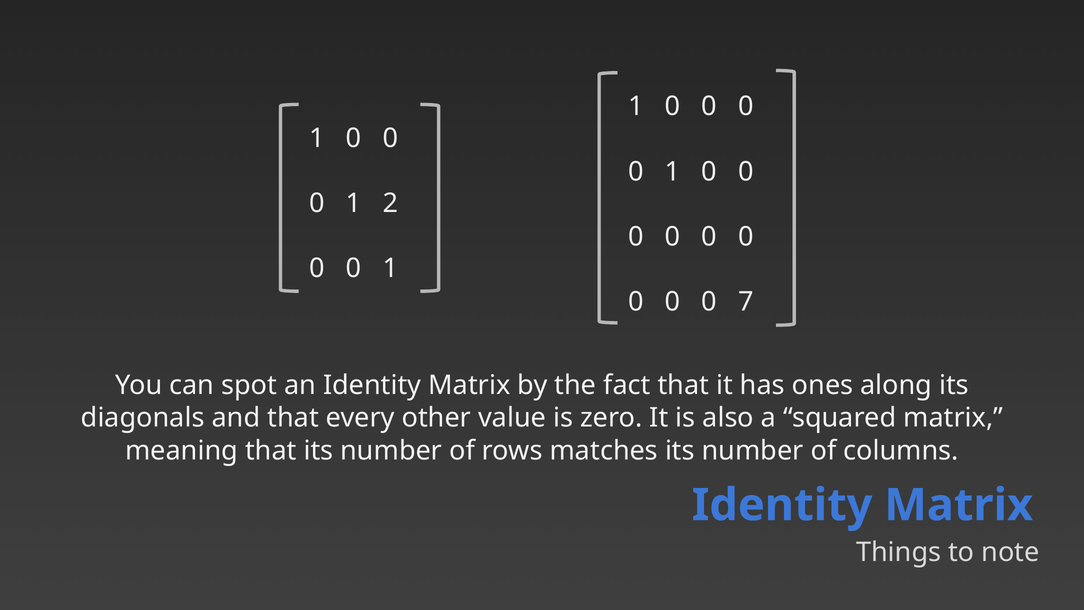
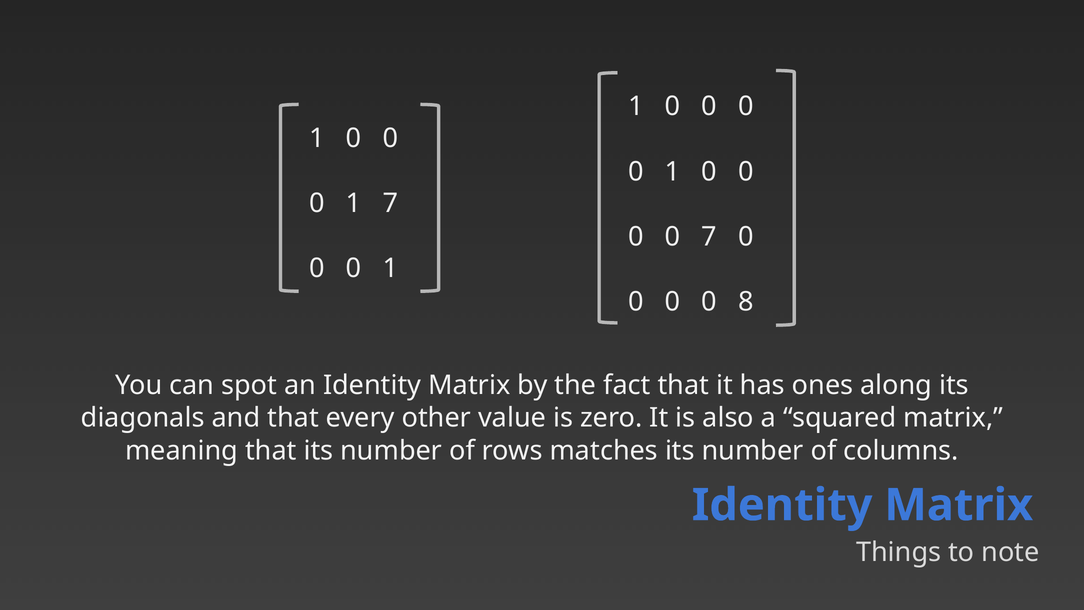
1 2: 2 -> 7 (390, 203)
0: 0 -> 7 (709, 237)
7: 7 -> 8 (746, 302)
